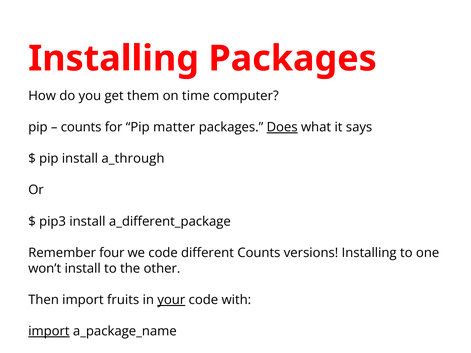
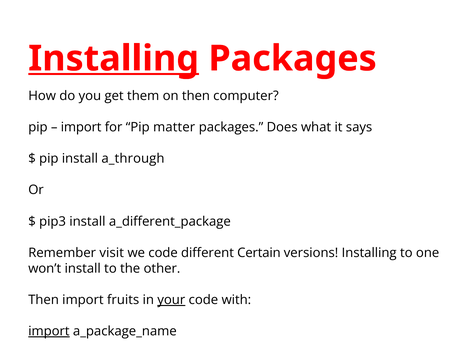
Installing underline: none -> present (114, 59)
on time: time -> then (196, 96)
counts: counts -> import (81, 127)
Does underline: present -> none (282, 127)
four: four -> visit (112, 253)
different Counts: Counts -> Certain (259, 253)
